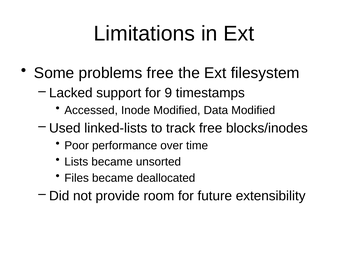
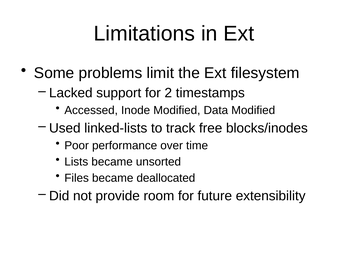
problems free: free -> limit (160, 73)
9: 9 -> 2 (168, 93)
